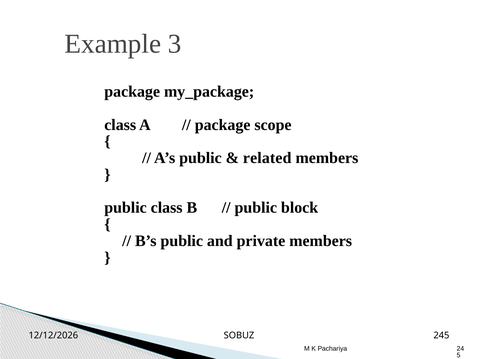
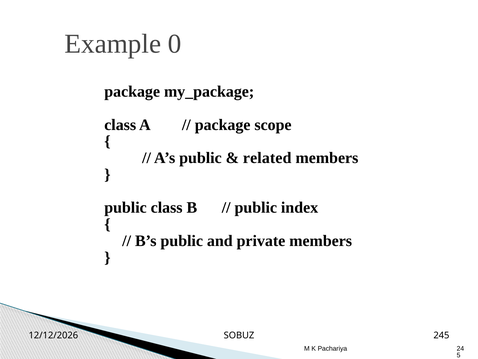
3: 3 -> 0 (175, 44)
block: block -> index (300, 207)
